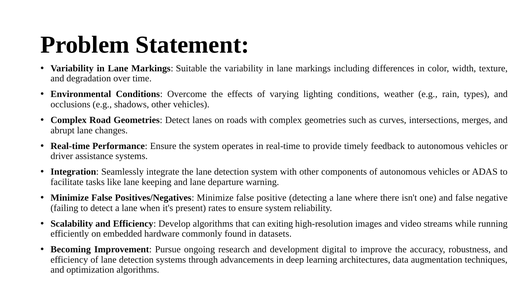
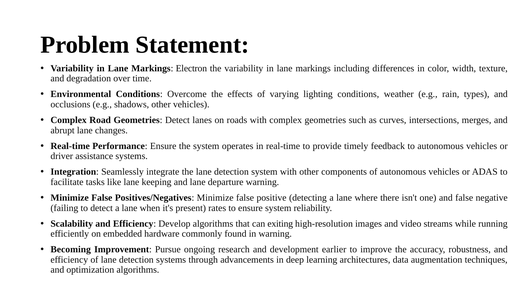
Suitable: Suitable -> Electron (191, 68)
in datasets: datasets -> warning (275, 234)
digital: digital -> earlier (334, 250)
